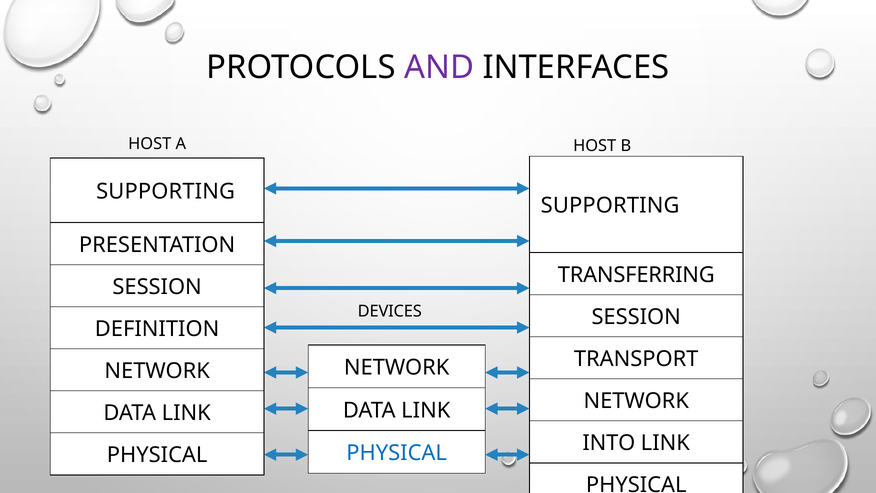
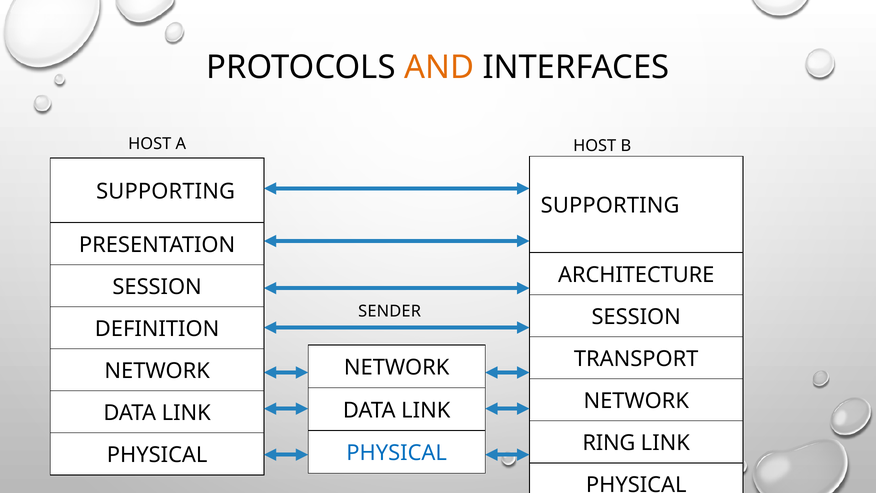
AND colour: purple -> orange (439, 67)
TRANSFERRING: TRANSFERRING -> ARCHITECTURE (636, 275)
DEVICES: DEVICES -> SENDER (390, 311)
INTO: INTO -> RING (609, 443)
